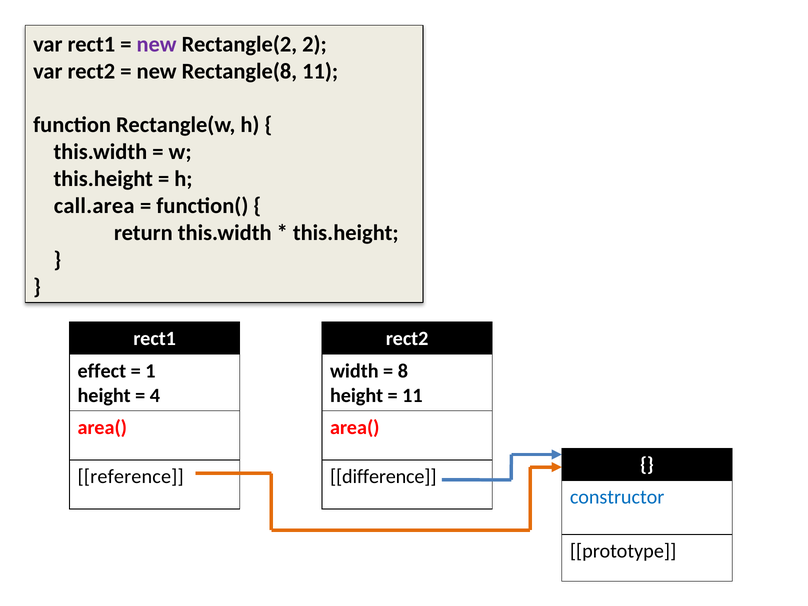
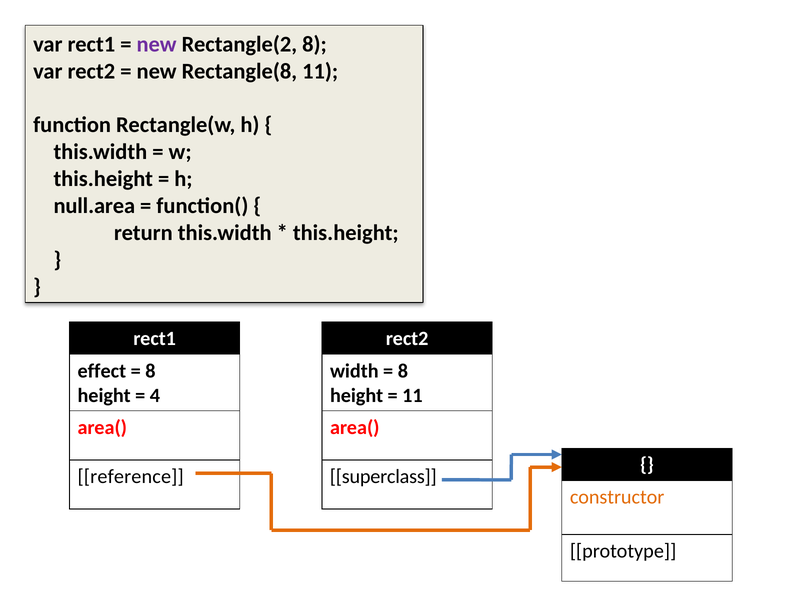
Rectangle(2 2: 2 -> 8 (314, 44)
call.area: call.area -> null.area (94, 206)
1: 1 -> 8 (150, 371)
difference: difference -> superclass (383, 477)
constructor colour: blue -> orange (617, 497)
